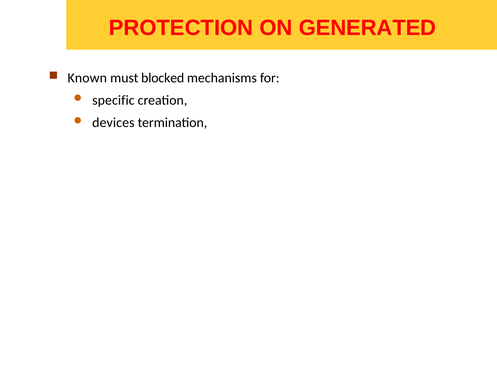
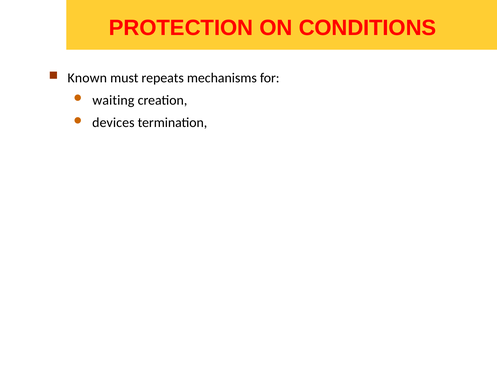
GENERATED: GENERATED -> CONDITIONS (367, 28)
blocked: blocked -> repeats (163, 78)
specific: specific -> waiting (113, 100)
